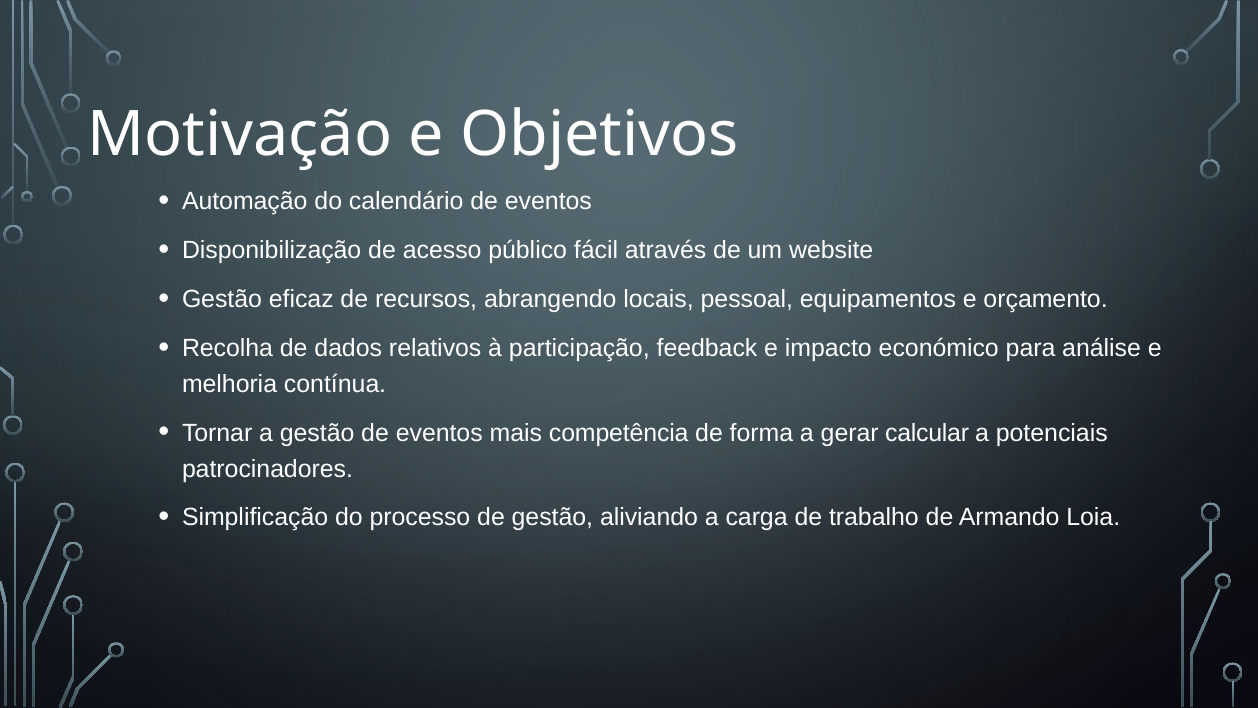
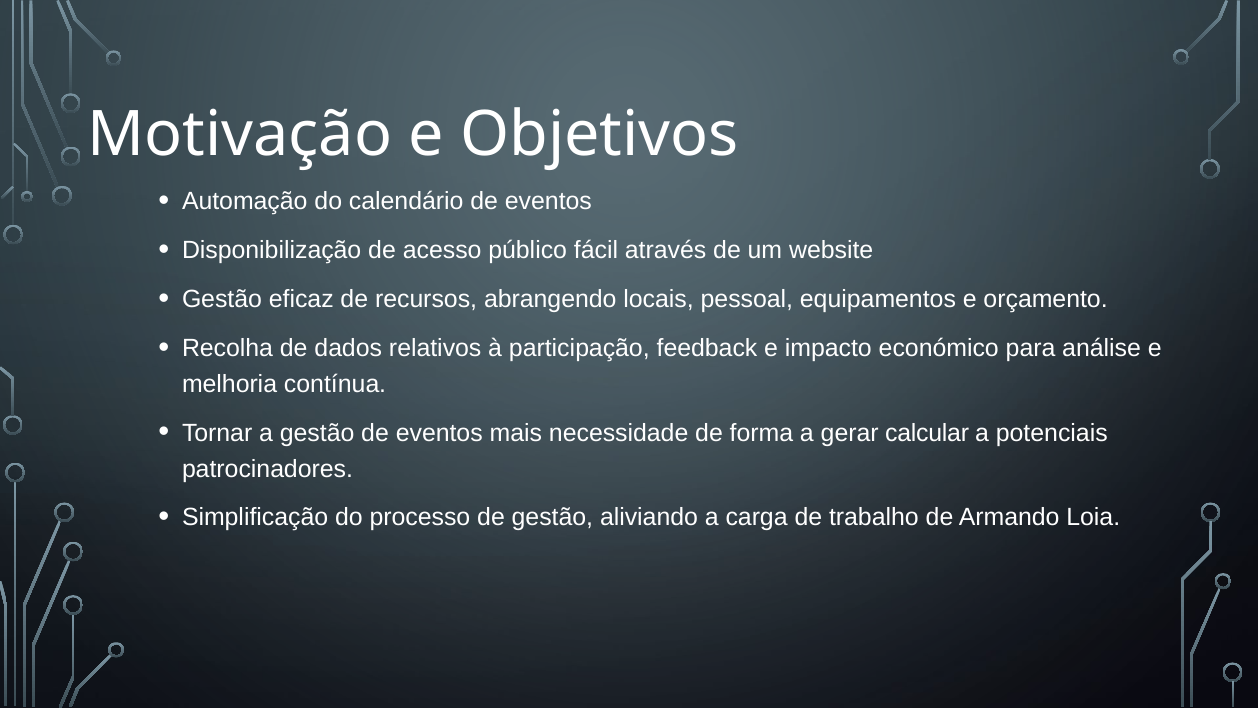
competência: competência -> necessidade (619, 433)
